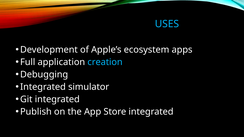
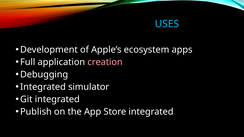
creation colour: light blue -> pink (105, 62)
